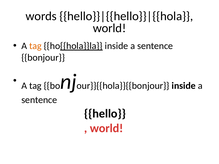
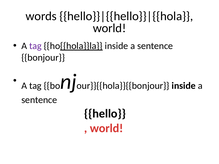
tag colour: orange -> purple (35, 46)
